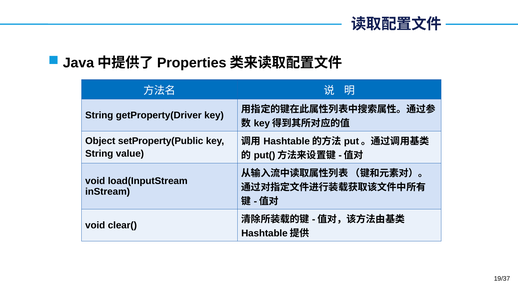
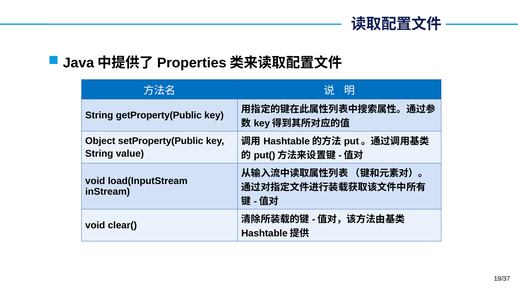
getProperty(Driver: getProperty(Driver -> getProperty(Public (159, 116)
